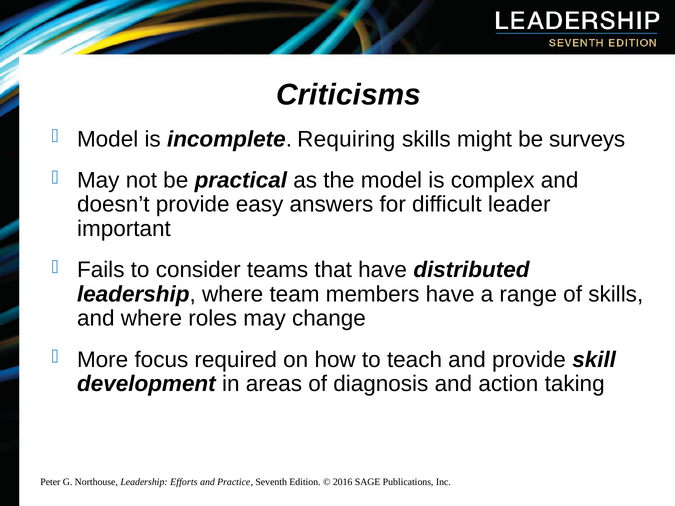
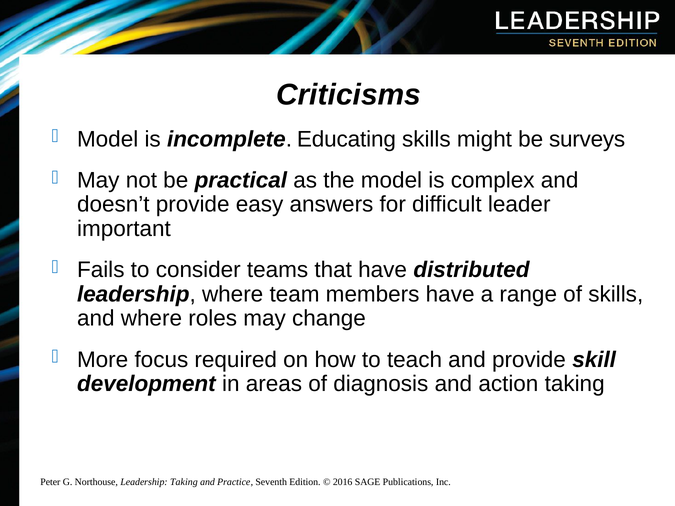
Requiring: Requiring -> Educating (346, 139)
Leadership Efforts: Efforts -> Taking (184, 482)
